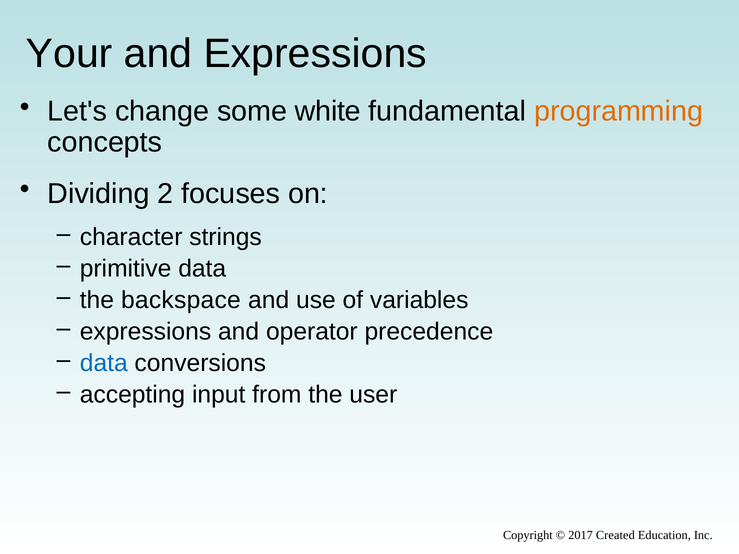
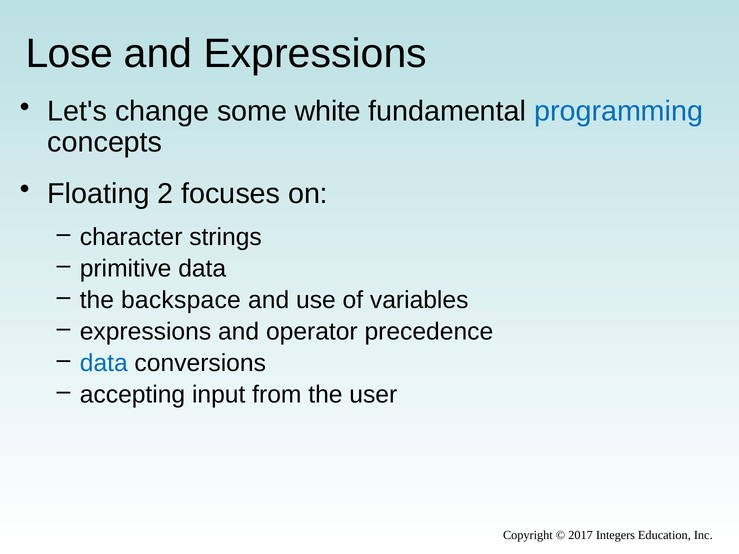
Your: Your -> Lose (69, 54)
programming colour: orange -> blue (619, 111)
Dividing: Dividing -> Floating (99, 194)
Created: Created -> Integers (615, 535)
